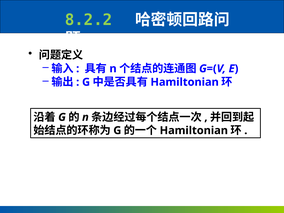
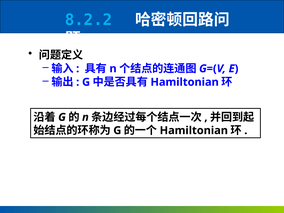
8.2.2 colour: light green -> light blue (89, 20)
